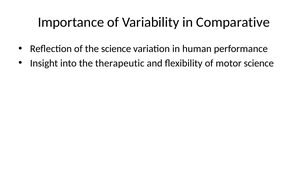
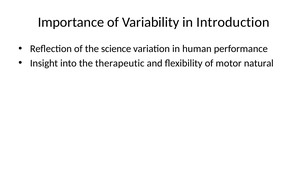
Comparative: Comparative -> Introduction (233, 22)
motor science: science -> natural (259, 63)
